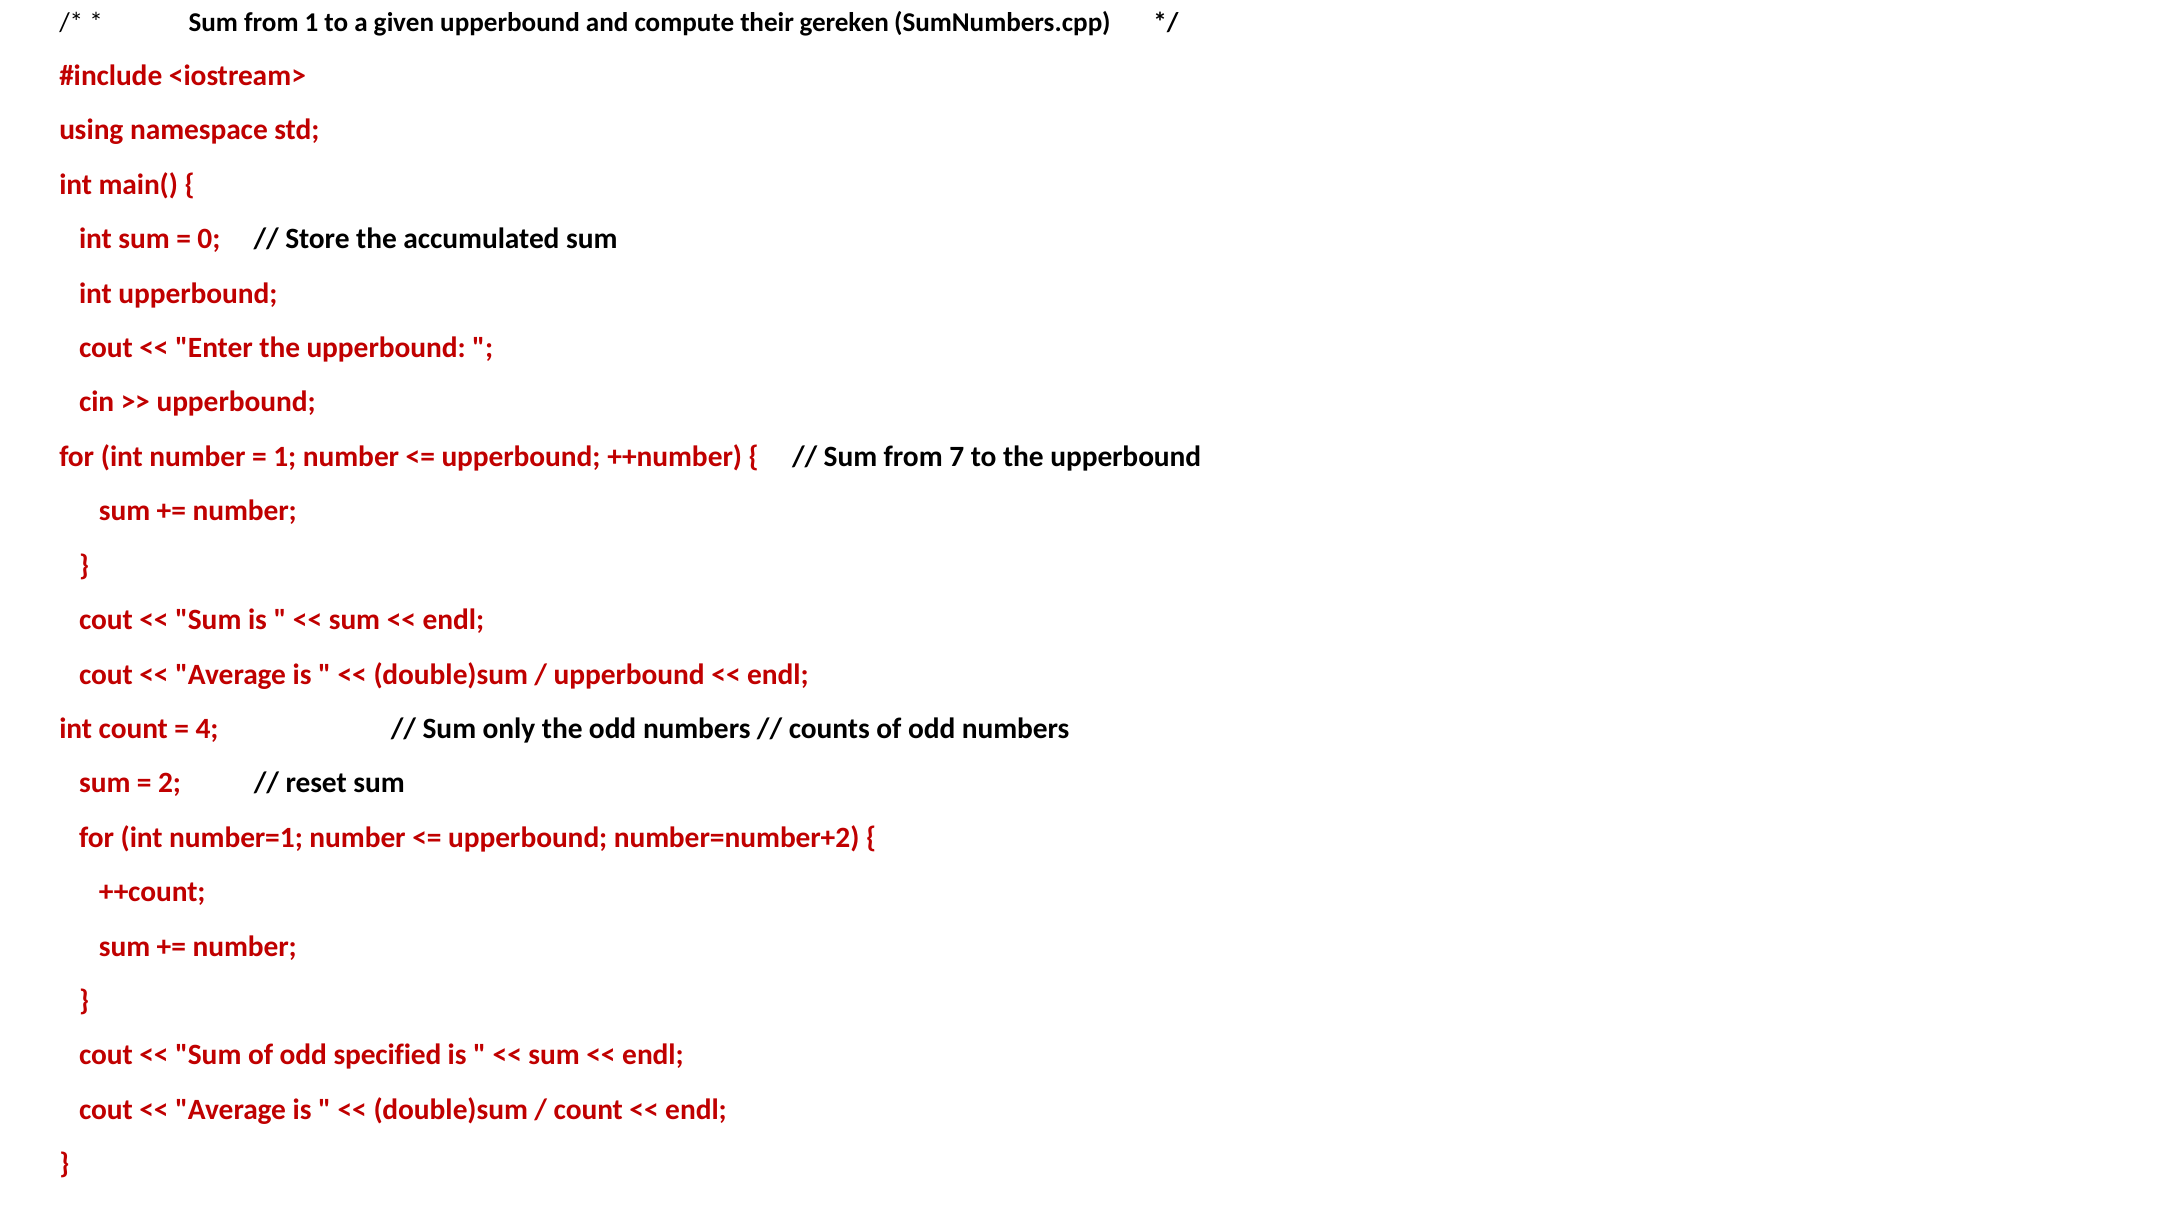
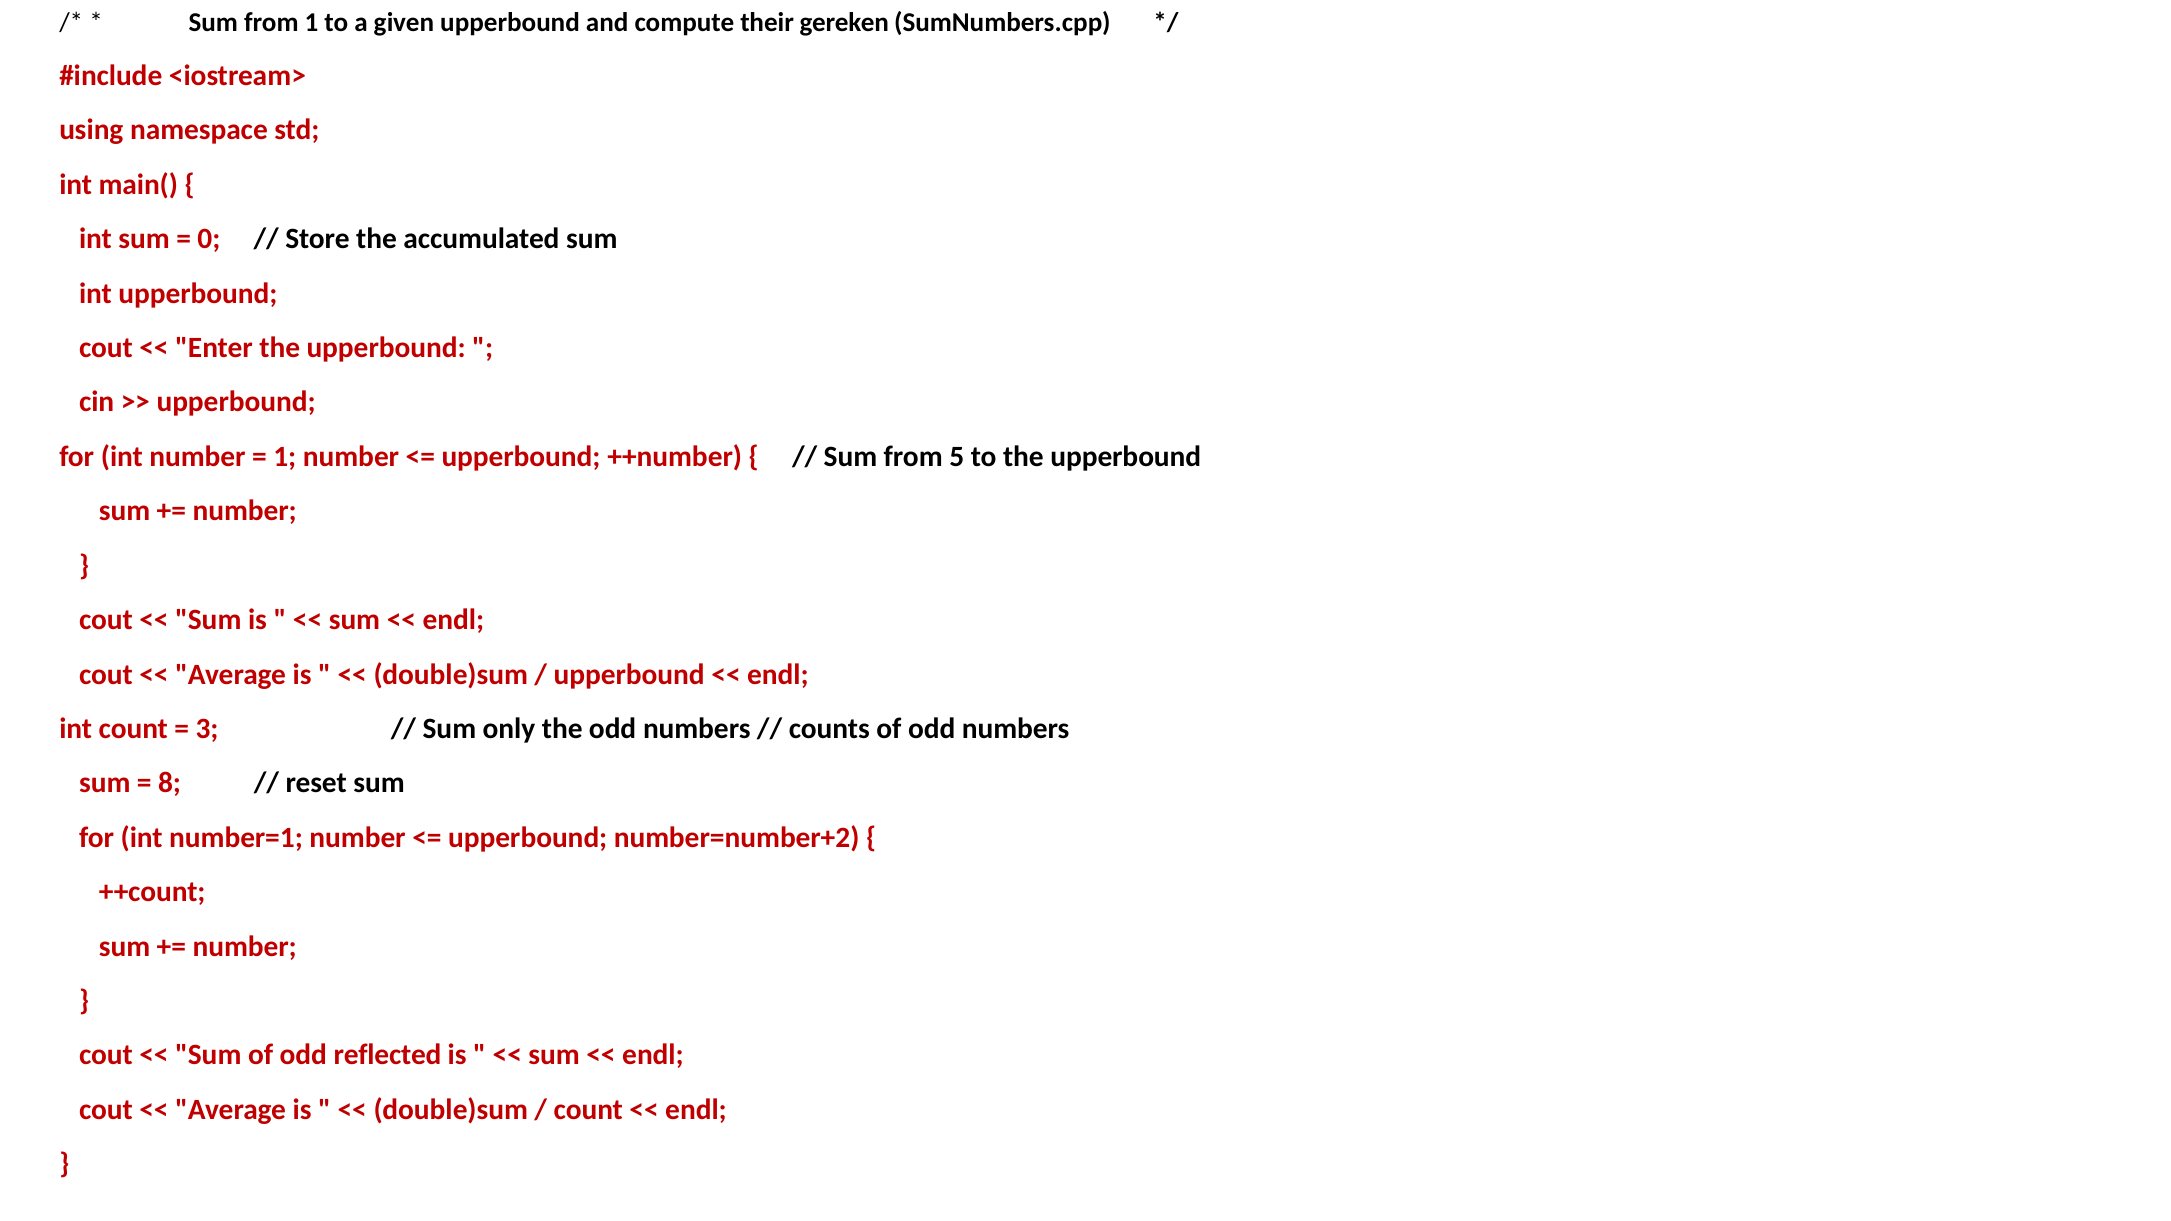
7: 7 -> 5 (957, 457)
4: 4 -> 3 (207, 729)
2: 2 -> 8 (170, 783)
specified: specified -> reflected (388, 1055)
